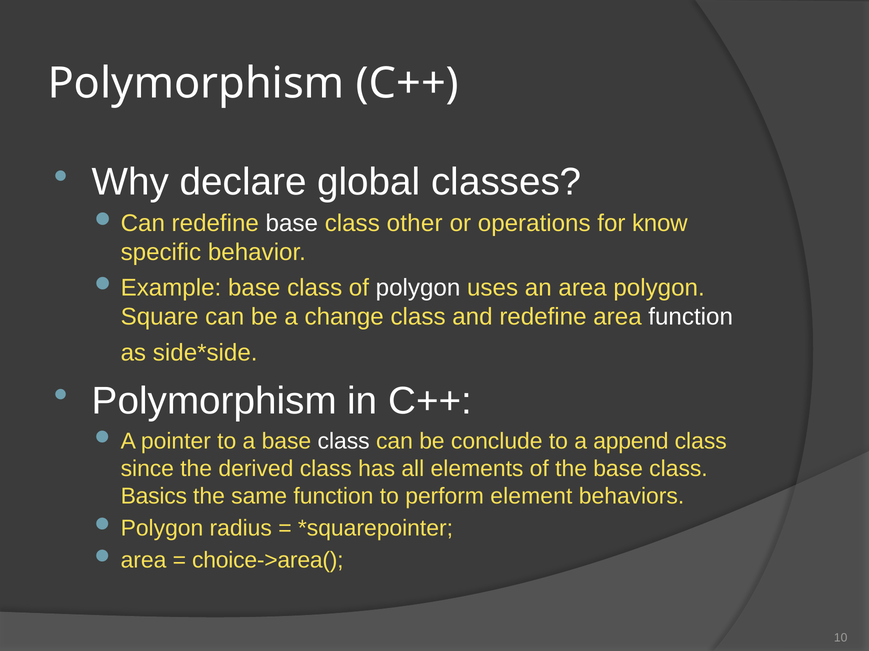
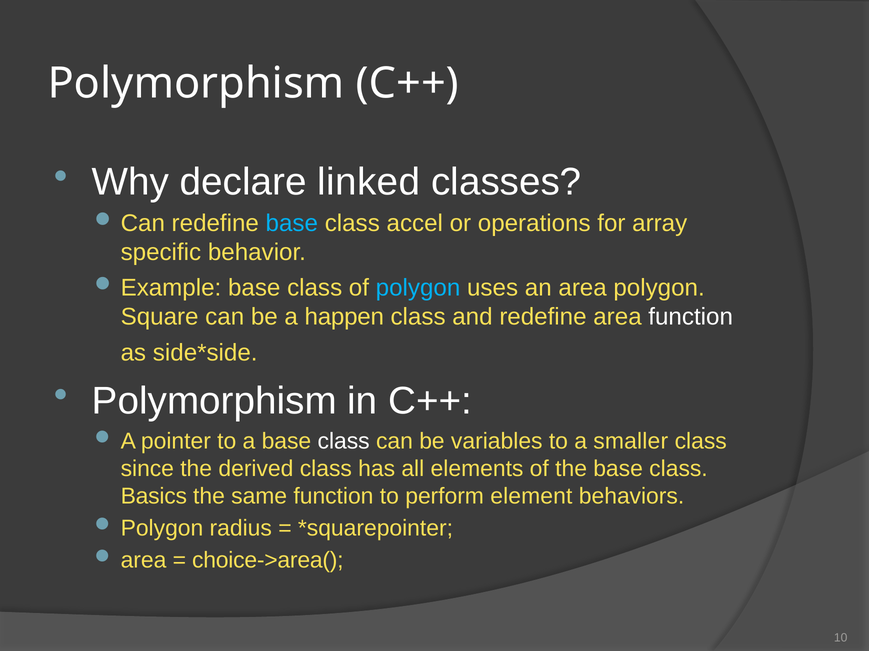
global: global -> linked (369, 182)
base colour: white -> light blue (292, 224)
other: other -> accel (415, 224)
know: know -> array (660, 224)
polygon colour: white -> light blue (418, 288)
change: change -> happen (344, 317)
conclude: conclude -> variables (497, 442)
append: append -> smaller (631, 442)
